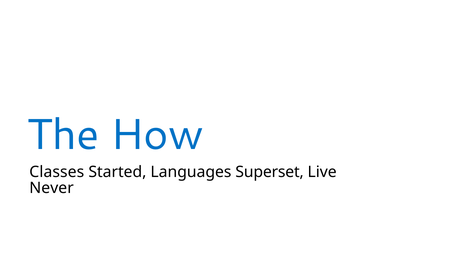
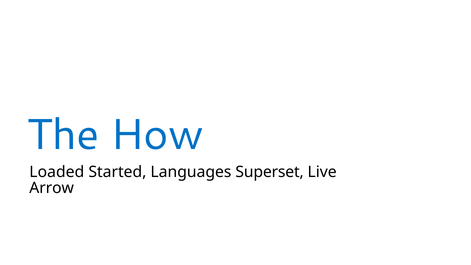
Classes: Classes -> Loaded (57, 172)
Never: Never -> Arrow (52, 188)
